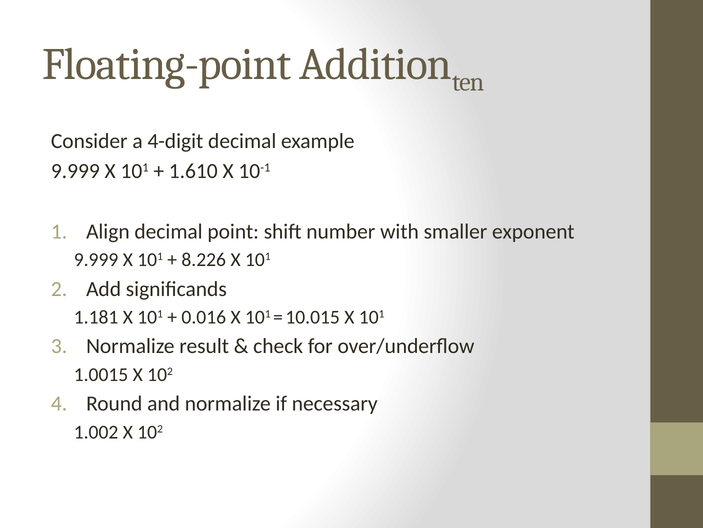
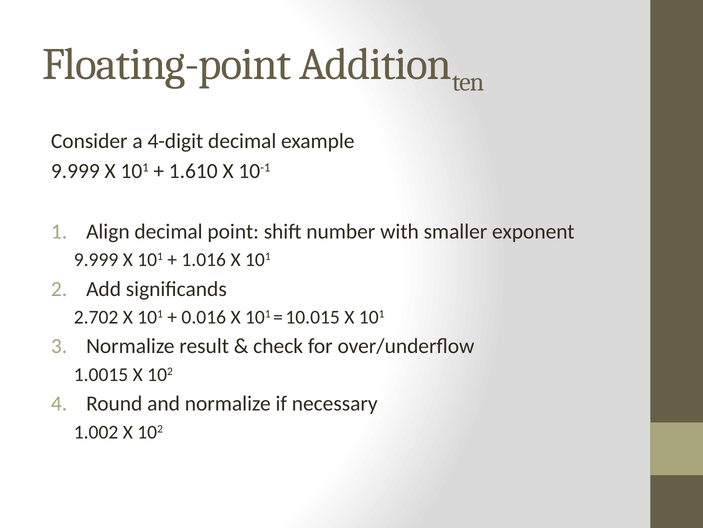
8.226: 8.226 -> 1.016 (204, 259)
1.181: 1.181 -> 2.702 (96, 317)
